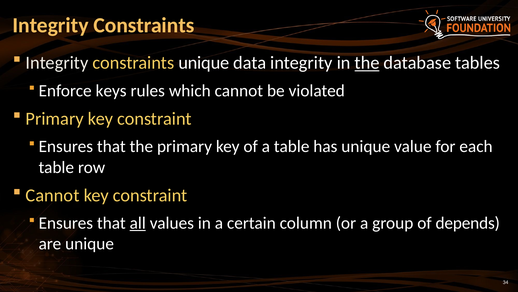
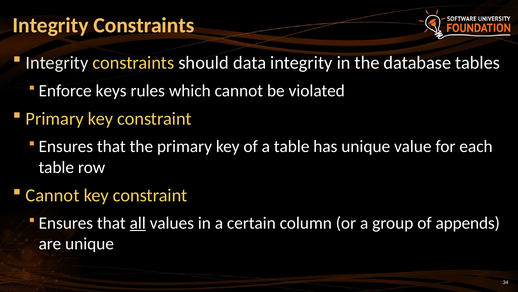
constraints unique: unique -> should (204, 63)
the underline: present -> none (367, 63)
depends: depends -> appends (468, 223)
